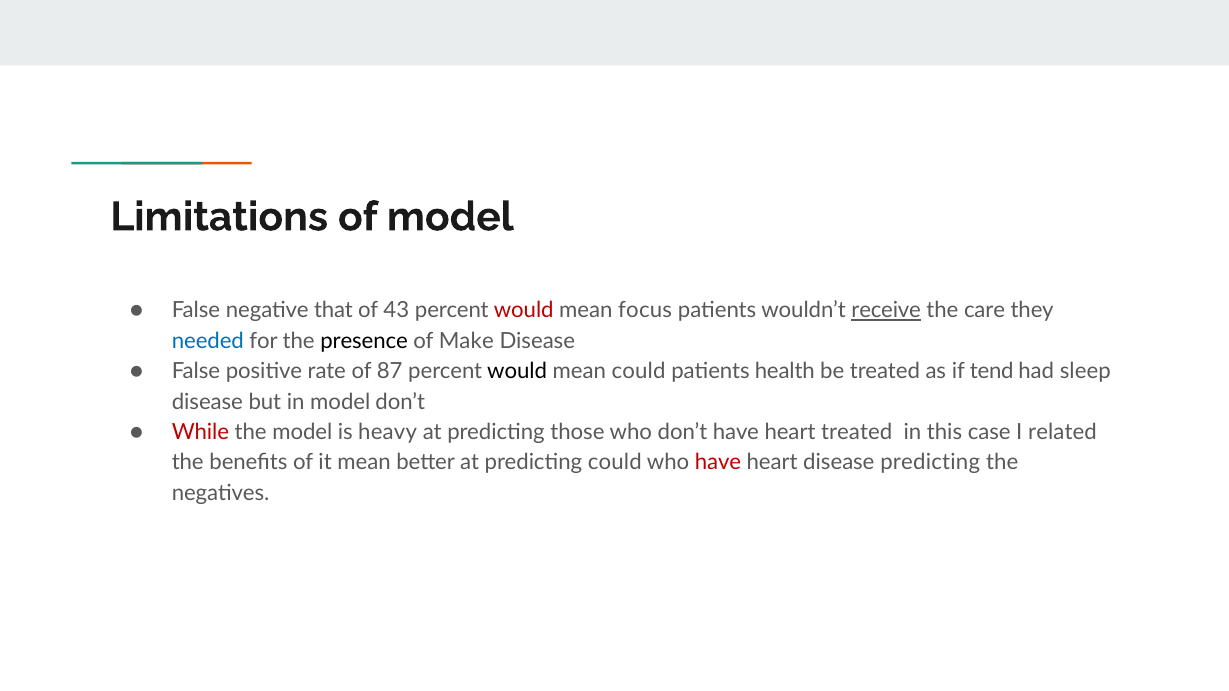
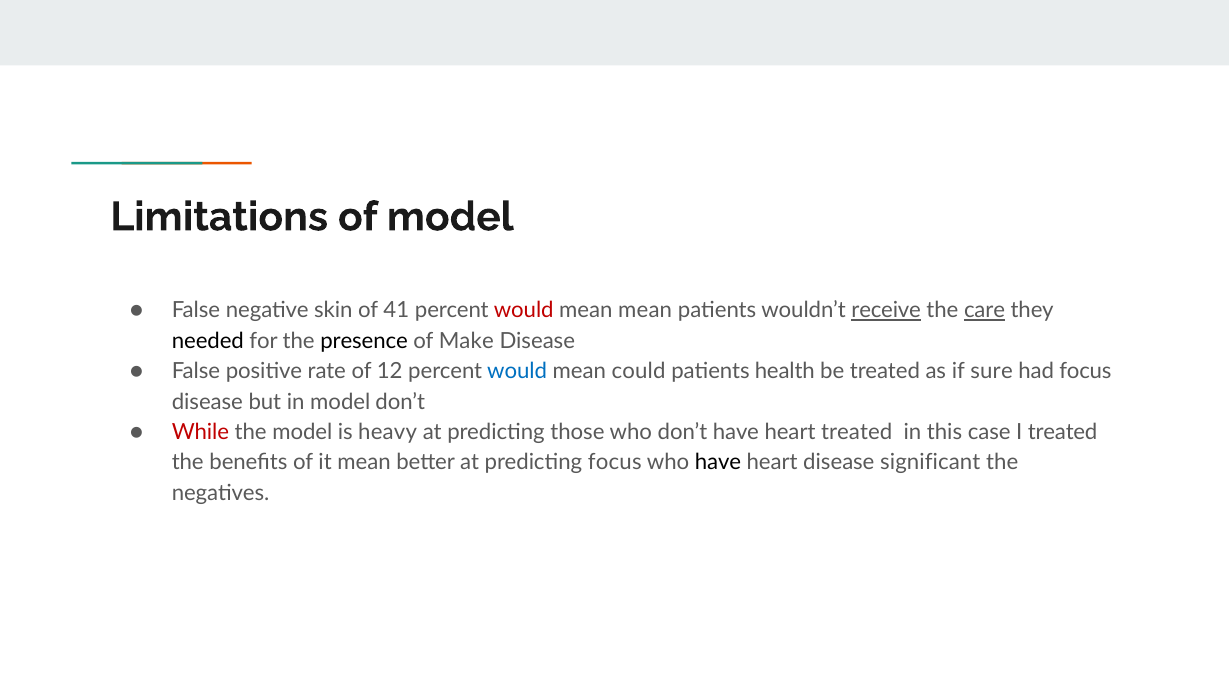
that: that -> skin (333, 310)
43: 43 -> 41 (396, 310)
mean focus: focus -> mean (645, 310)
care underline: none -> present (985, 310)
needed colour: blue -> black (208, 341)
87: 87 -> 12 (390, 371)
would colour: black -> blue (517, 371)
tend: tend -> sure (992, 371)
had sleep: sleep -> focus (1085, 371)
I related: related -> treated (1063, 432)
predicting could: could -> focus (615, 463)
have colour: red -> black (718, 463)
disease predicting: predicting -> significant (930, 463)
